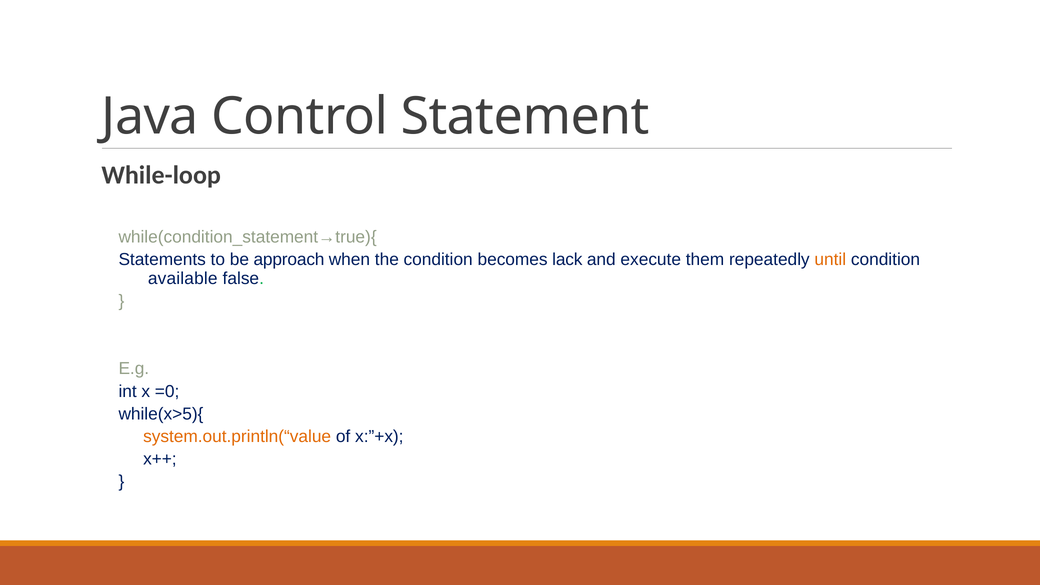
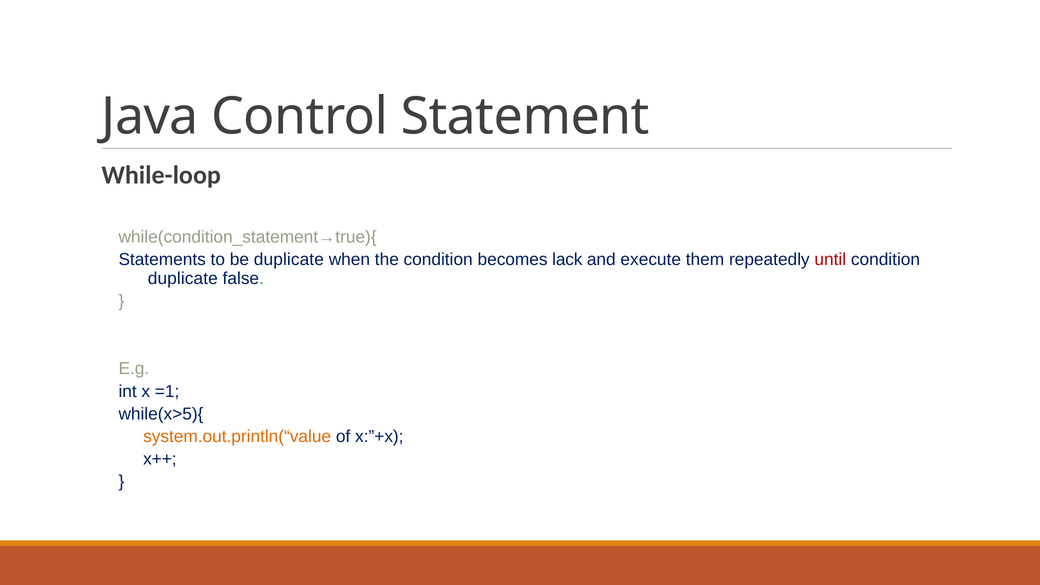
be approach: approach -> duplicate (289, 260)
until colour: orange -> red (830, 260)
available: available -> duplicate (183, 278)
=0: =0 -> =1 (167, 391)
